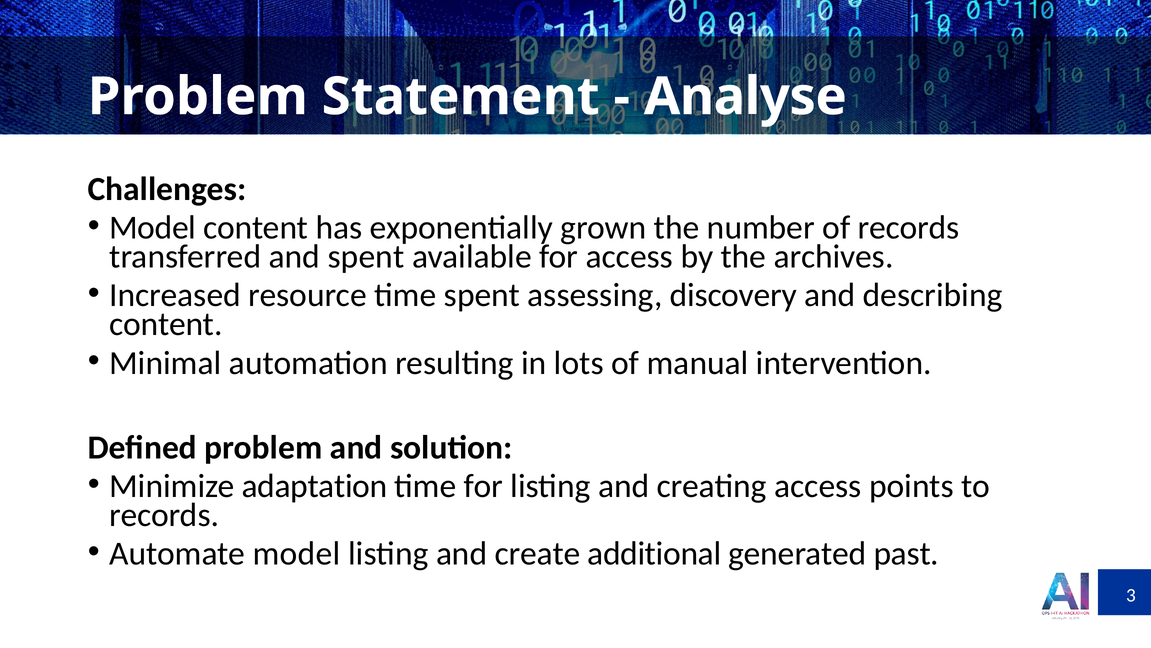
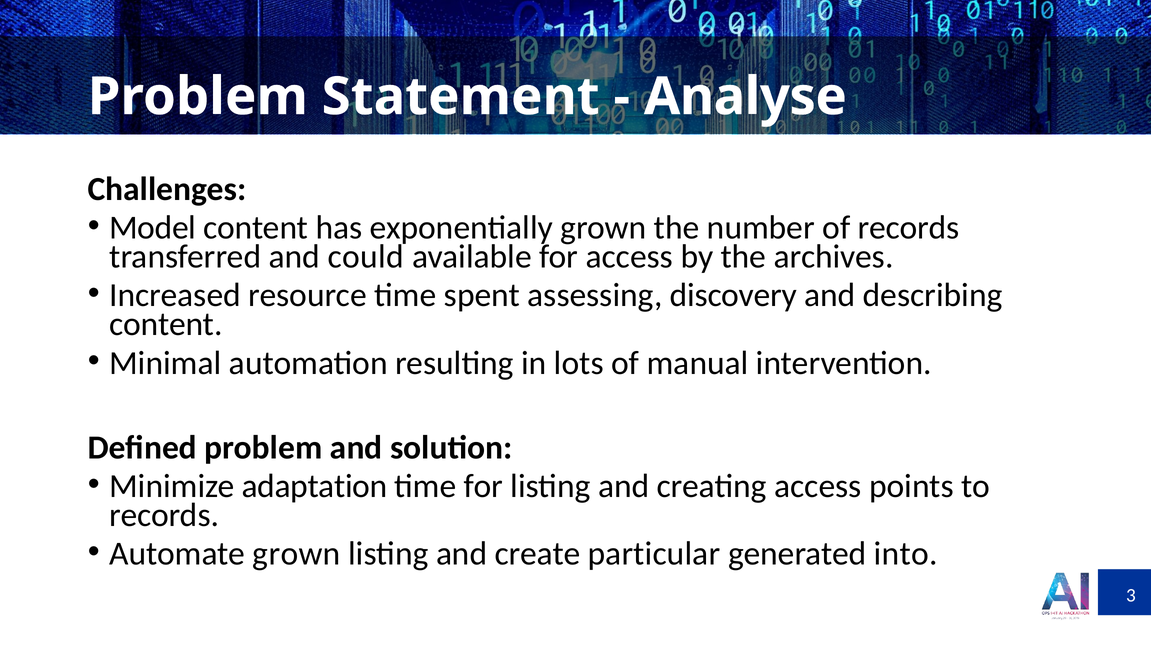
and spent: spent -> could (366, 256)
Automate model: model -> grown (296, 553)
additional: additional -> particular (654, 553)
past: past -> into (906, 553)
